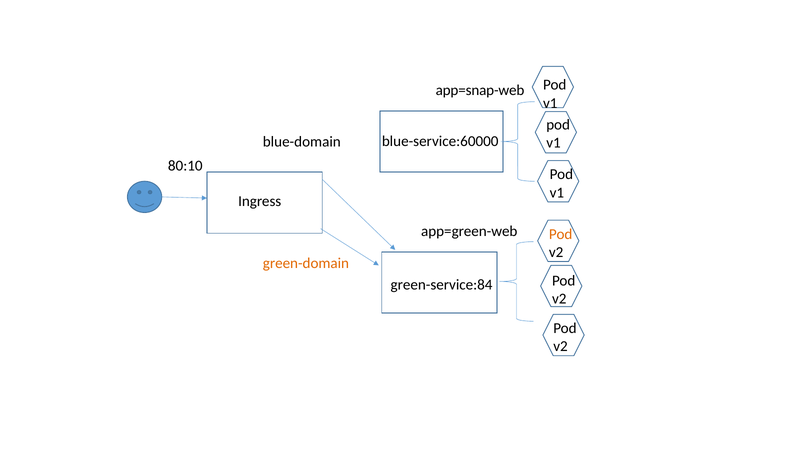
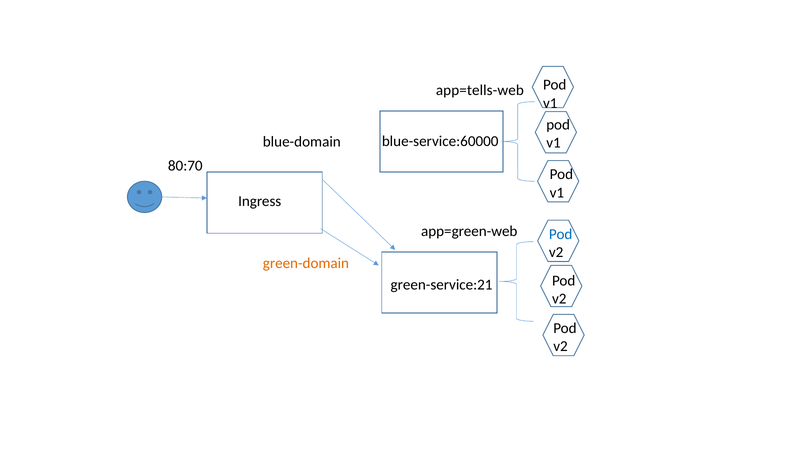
app=snap-web: app=snap-web -> app=tells-web (480, 90)
80:10: 80:10 -> 80:70 (185, 165)
Pod colour: orange -> blue (561, 234)
green-service:84: green-service:84 -> green-service:21 (442, 285)
